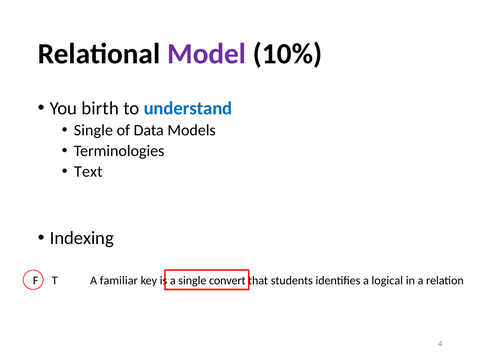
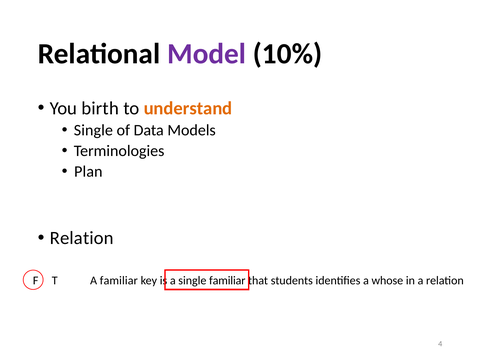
understand colour: blue -> orange (188, 108)
Text: Text -> Plan (88, 171)
Indexing: Indexing -> Relation (82, 238)
single convert: convert -> familiar (227, 280)
logical: logical -> whose (387, 280)
